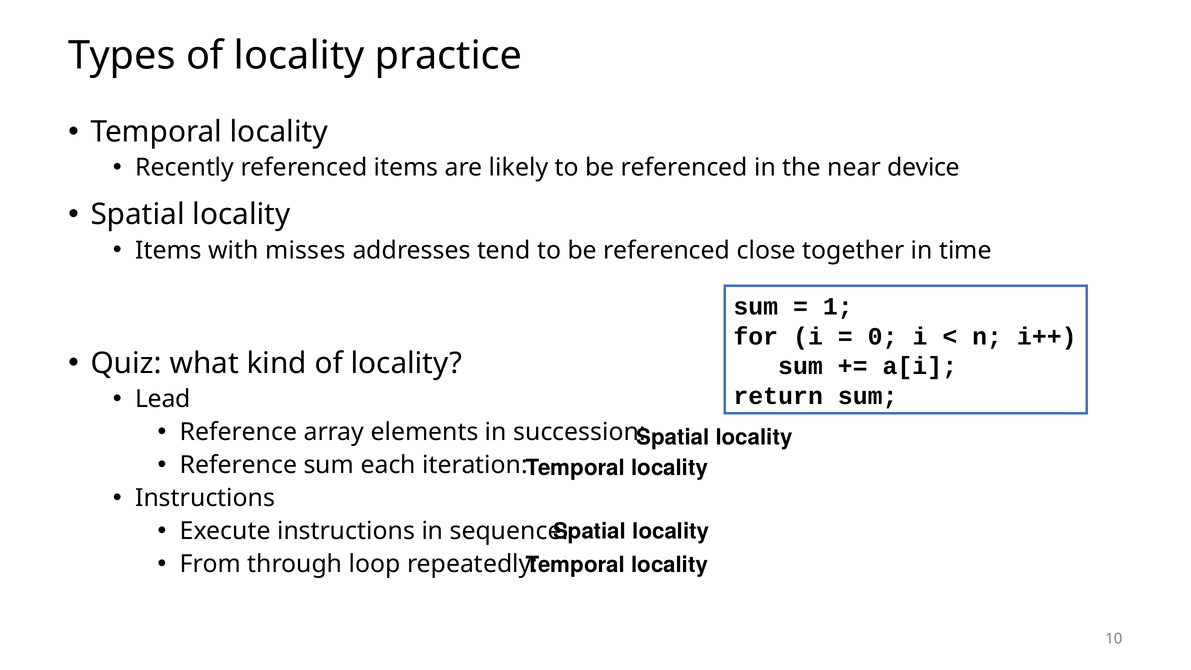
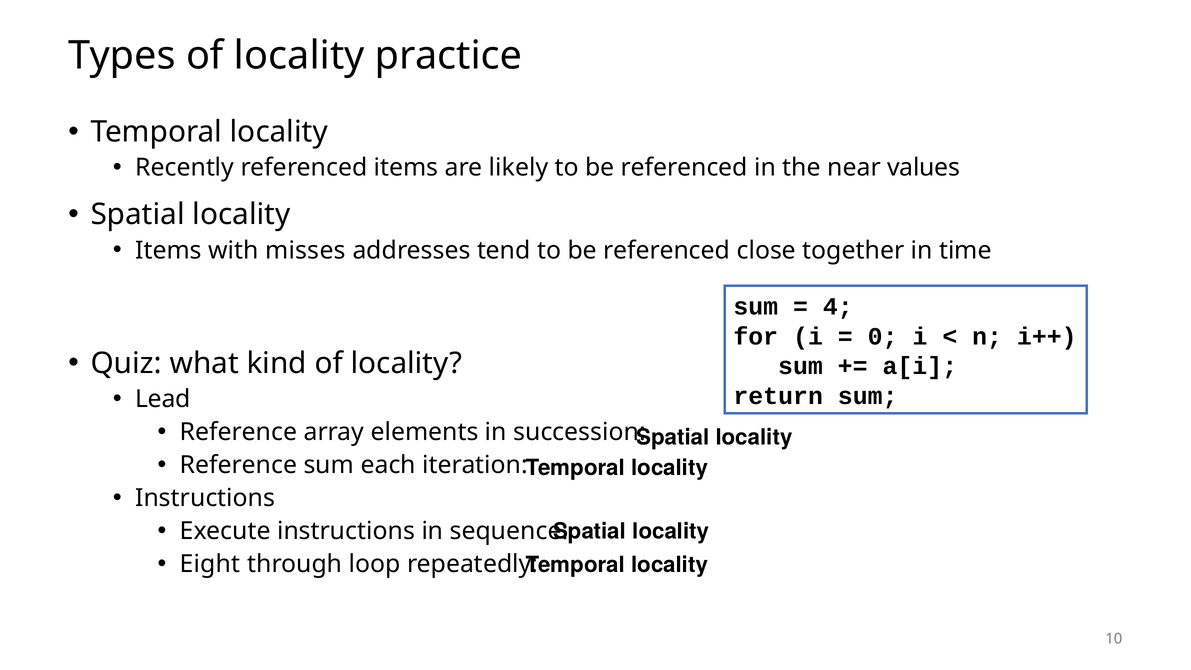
device: device -> values (924, 168)
1: 1 -> 4 (838, 307)
From: From -> Eight (210, 564)
